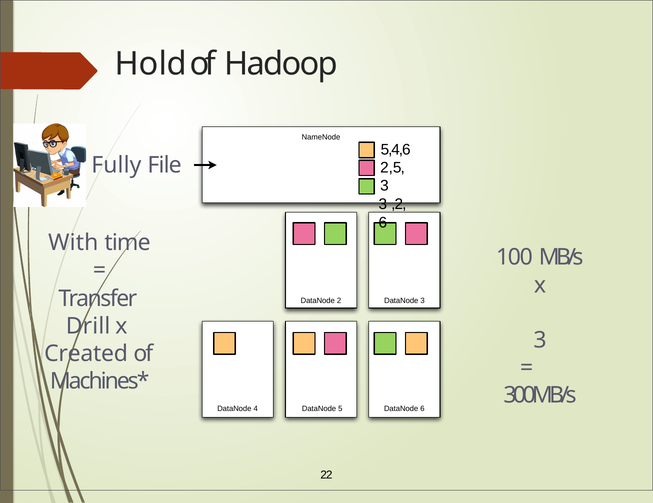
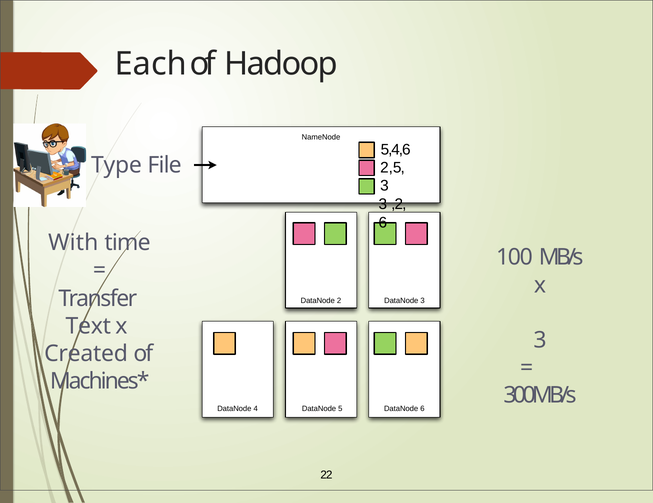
Hold: Hold -> Each (151, 64)
Fully: Fully -> Type (117, 165)
Drill: Drill -> Text (88, 326)
